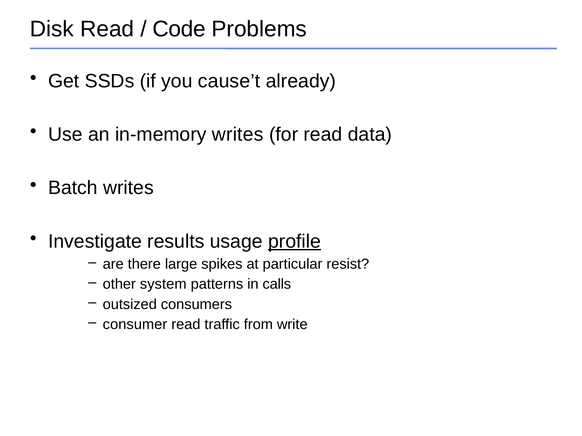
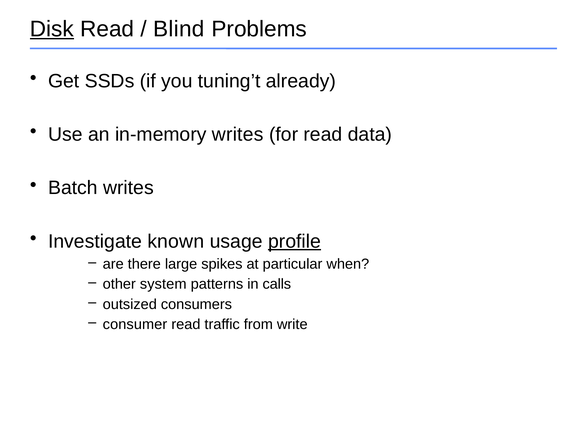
Disk underline: none -> present (52, 29)
Code: Code -> Blind (179, 29)
cause’t: cause’t -> tuning’t (229, 81)
results: results -> known (176, 242)
resist: resist -> when (348, 264)
